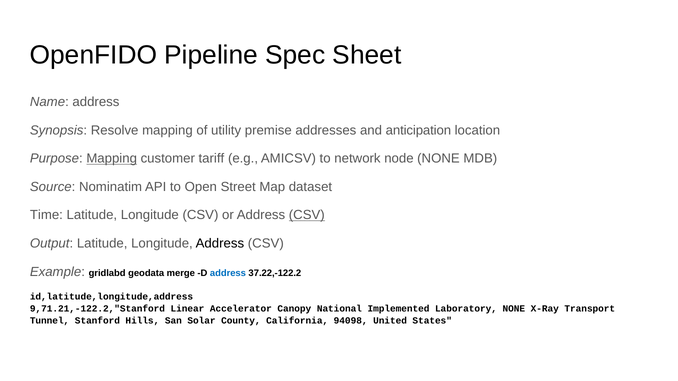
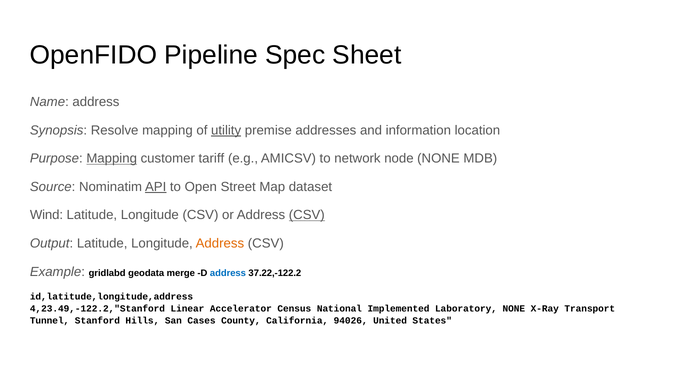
utility underline: none -> present (226, 130)
anticipation: anticipation -> information (418, 130)
API underline: none -> present (156, 187)
Time: Time -> Wind (46, 215)
Address colour: black -> orange (220, 244)
9,71.21,-122.2,"Stanford: 9,71.21,-122.2,"Stanford -> 4,23.49,-122.2,"Stanford (97, 309)
Canopy: Canopy -> Census (294, 309)
Solar: Solar -> Cases (201, 321)
94098: 94098 -> 94026 (351, 321)
